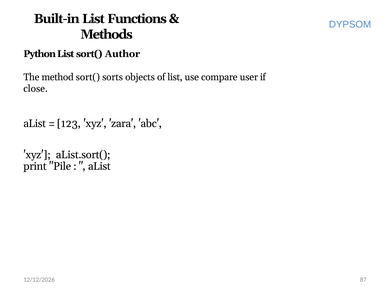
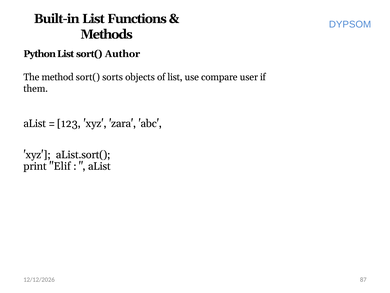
close: close -> them (36, 89)
Pile: Pile -> Elif (60, 166)
